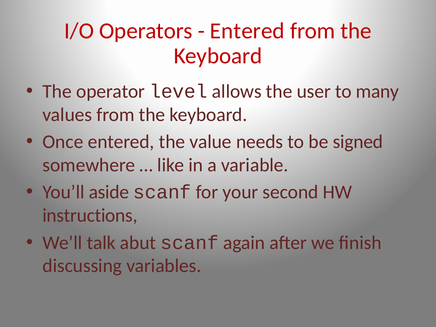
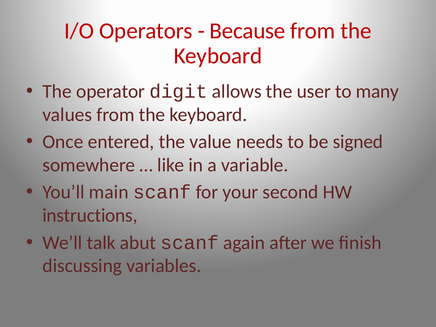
Entered: Entered -> Because (248, 31)
level: level -> digit (178, 91)
aside: aside -> main (109, 192)
